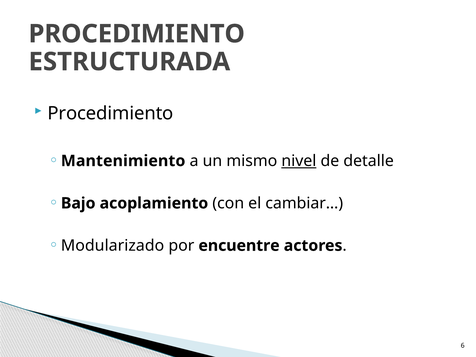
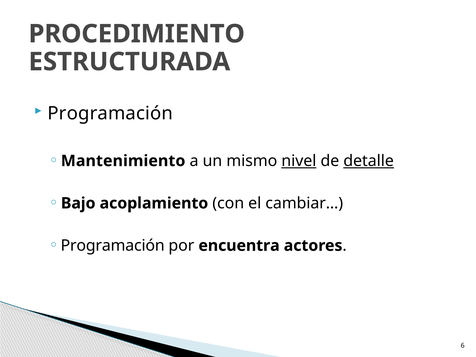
Procedimiento: Procedimiento -> Programación (110, 114)
detalle underline: none -> present (369, 161)
Modularizado: Modularizado -> Programación (113, 246)
encuentre: encuentre -> encuentra (239, 246)
